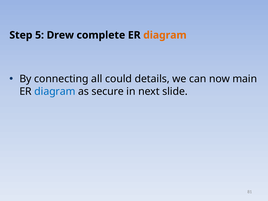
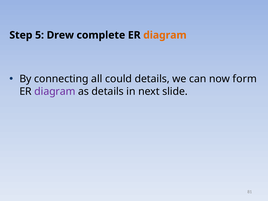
main: main -> form (245, 79)
diagram colour: blue -> purple (55, 91)
as secure: secure -> details (108, 91)
